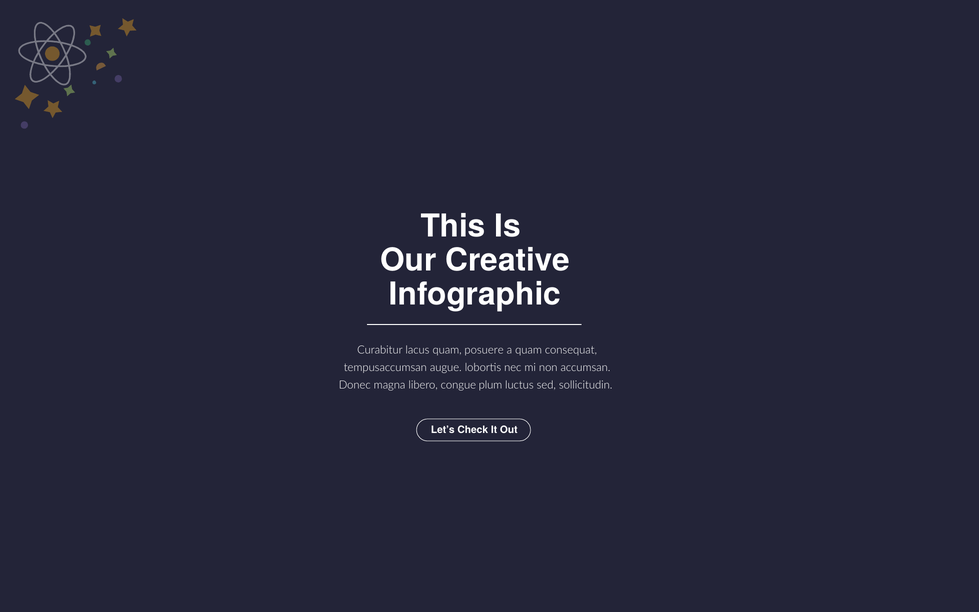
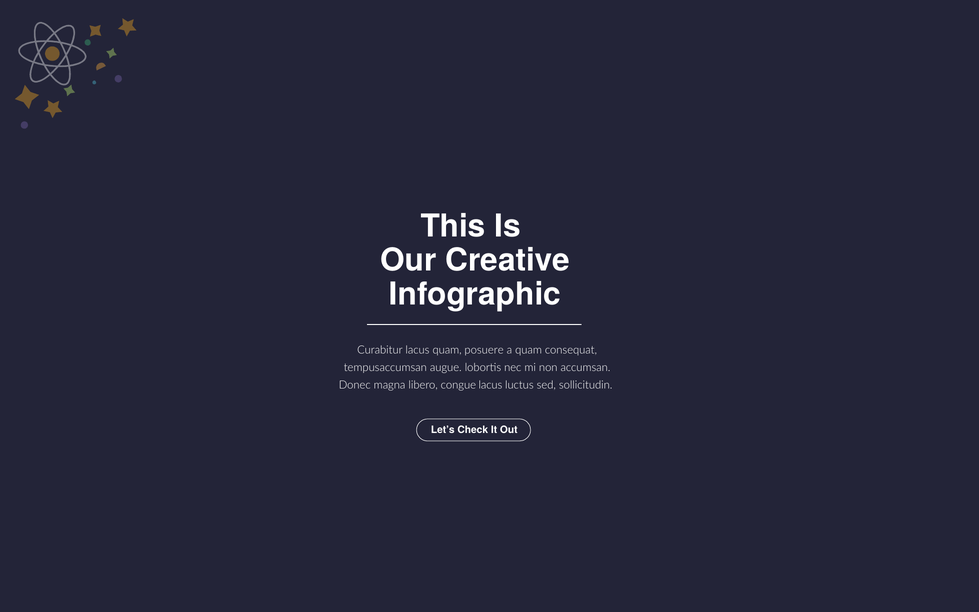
congue plum: plum -> lacus (490, 385)
